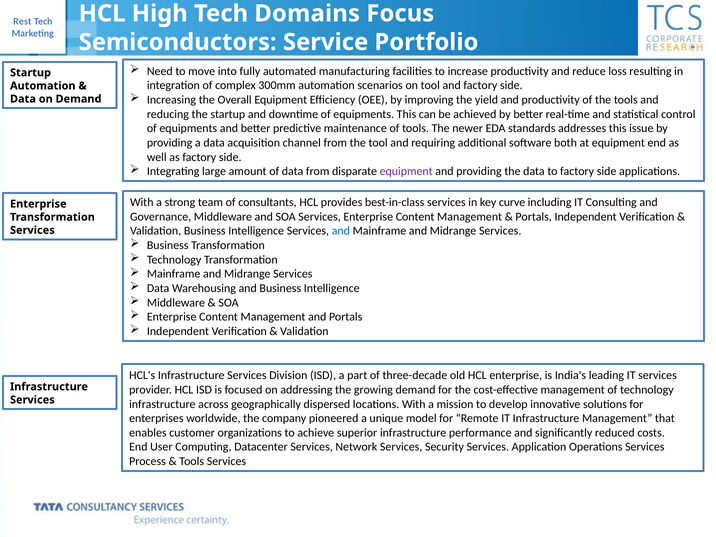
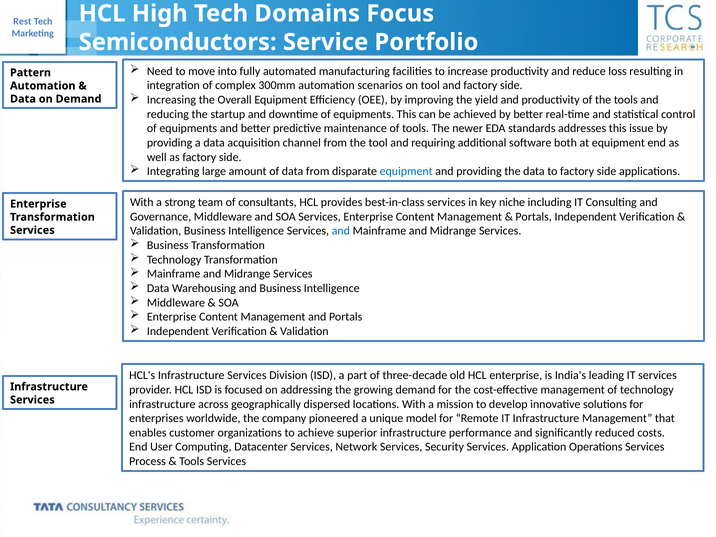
Startup: Startup -> Pattern (31, 73)
equipment colour: purple -> blue (406, 171)
curve: curve -> niche (512, 202)
